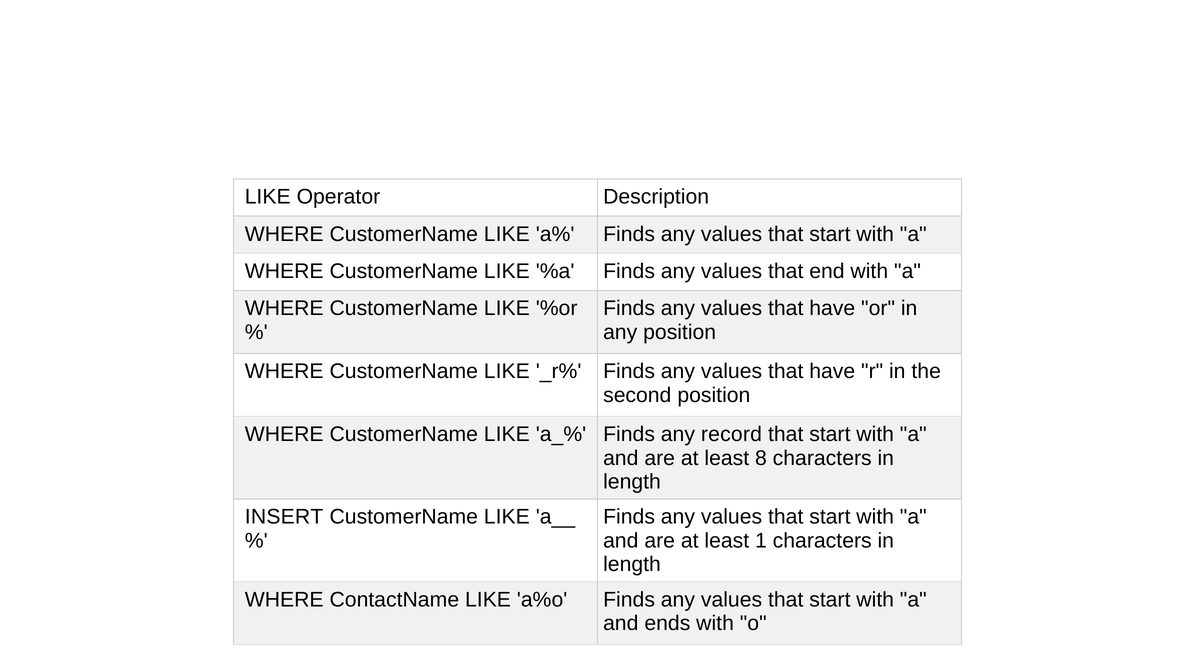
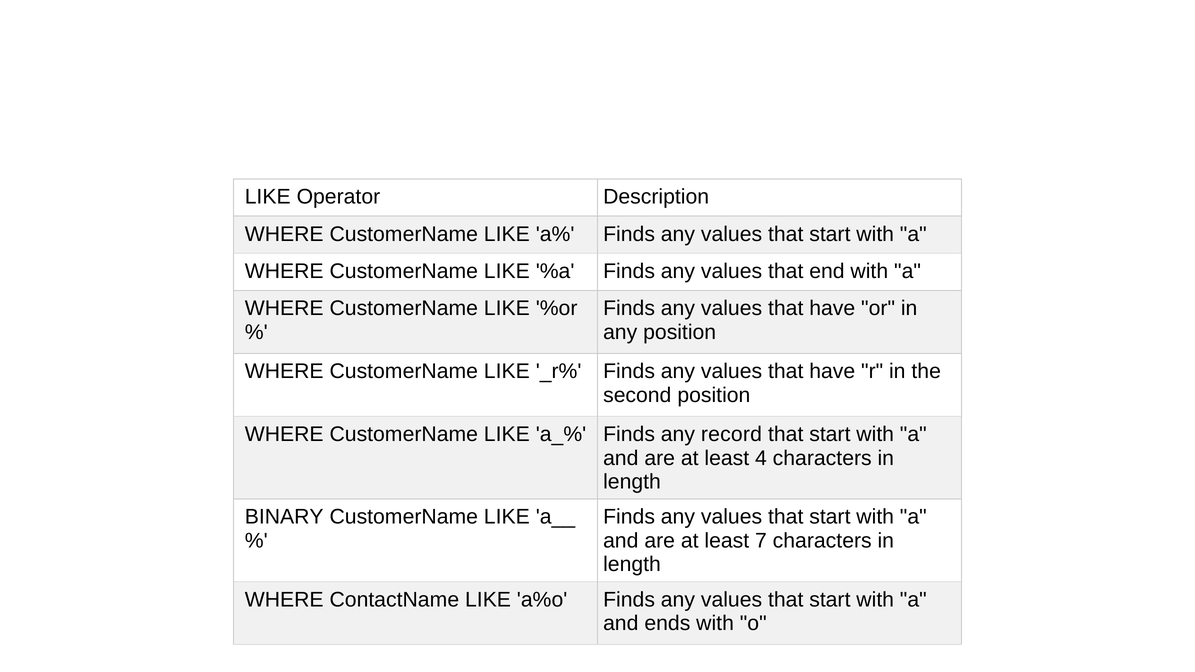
8: 8 -> 4 (761, 458)
INSERT: INSERT -> BINARY (284, 517)
1: 1 -> 7 (761, 541)
